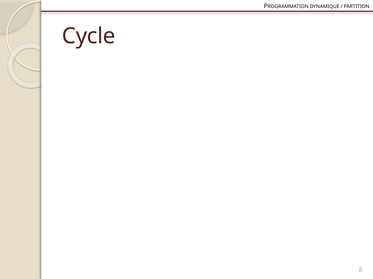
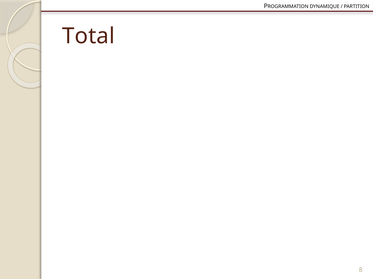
Cycle: Cycle -> Total (89, 36)
